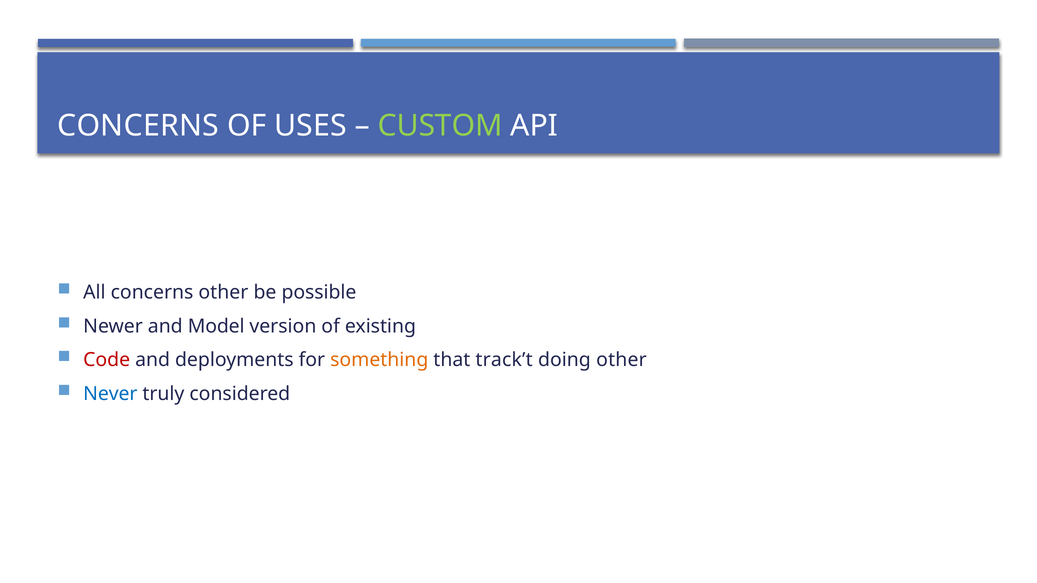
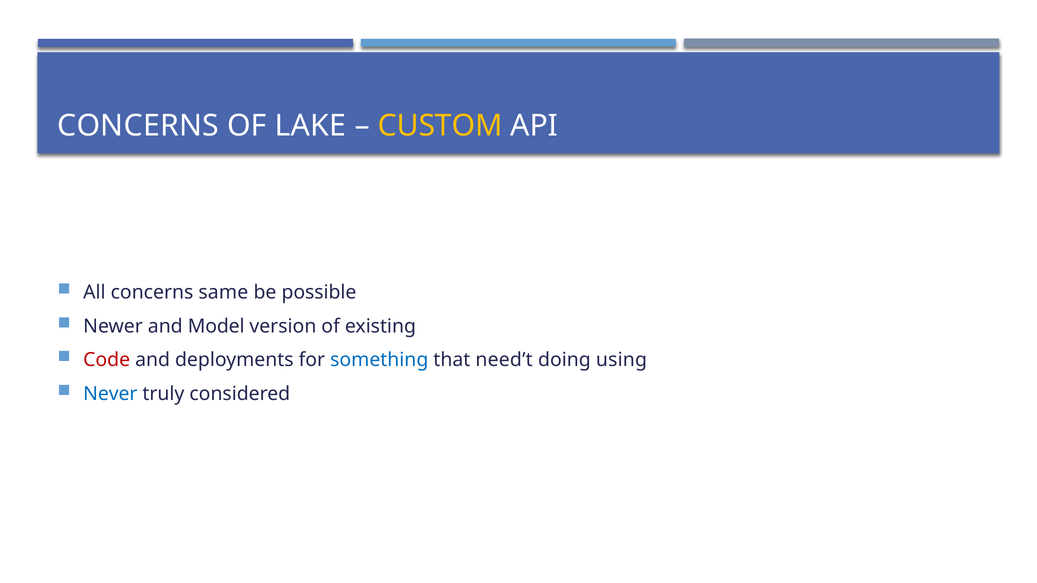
USES: USES -> LAKE (310, 126)
CUSTOM colour: light green -> yellow (440, 126)
concerns other: other -> same (223, 293)
something colour: orange -> blue (379, 360)
track’t: track’t -> need’t (504, 360)
doing other: other -> using (621, 360)
